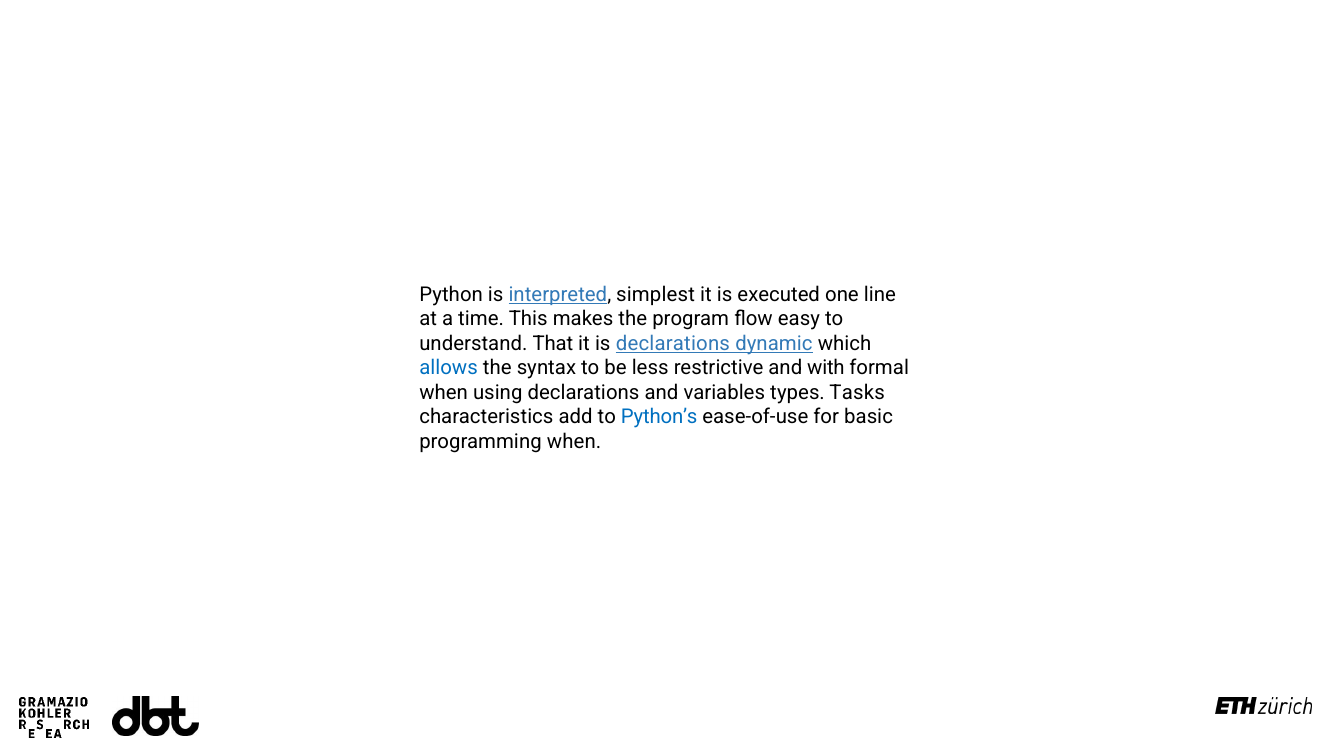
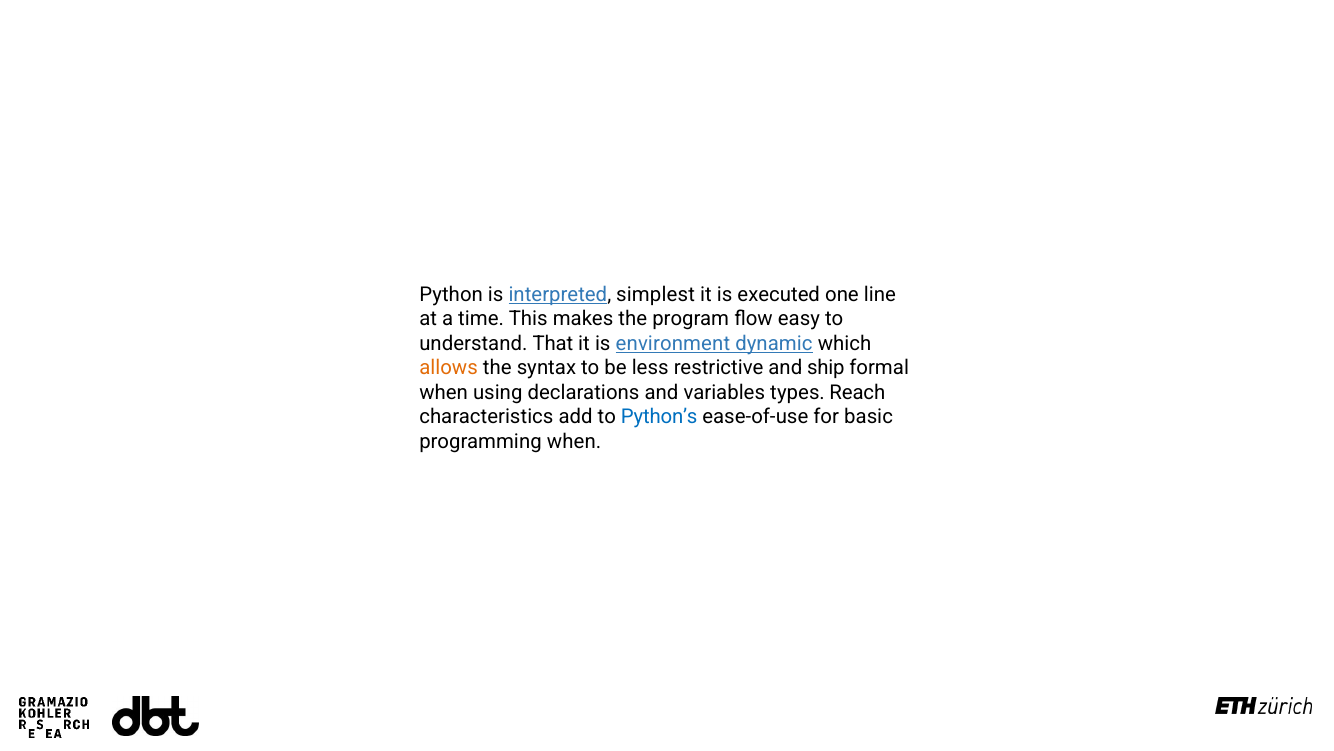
is declarations: declarations -> environment (673, 343)
allows colour: blue -> orange (449, 368)
with: with -> ship (826, 368)
Tasks: Tasks -> Reach (857, 392)
